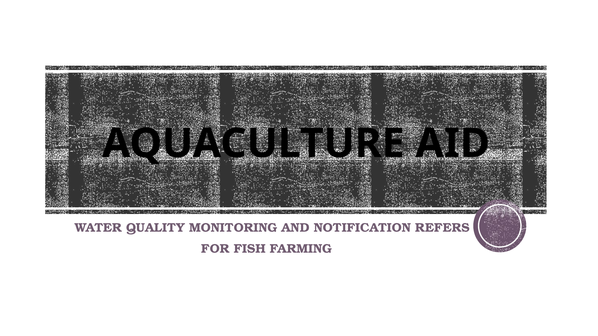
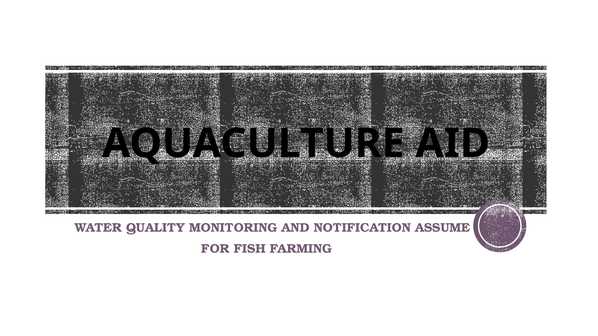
REFERS: REFERS -> ASSUME (443, 228)
